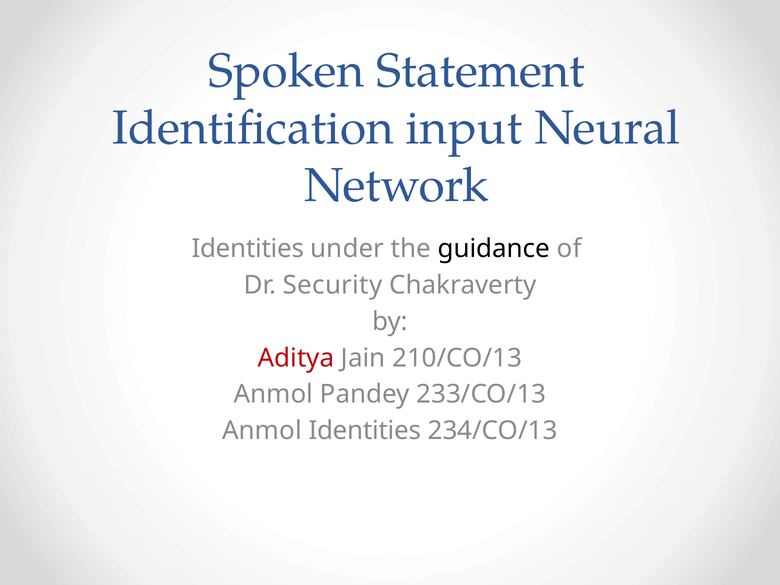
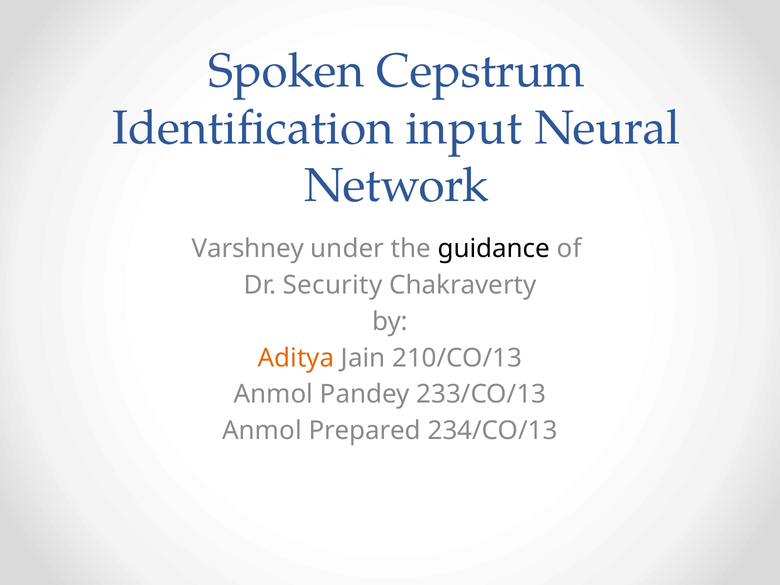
Statement: Statement -> Cepstrum (481, 71)
Identities: Identities -> Varshney (248, 249)
Aditya colour: red -> orange (296, 358)
Anmol Identities: Identities -> Prepared (365, 431)
